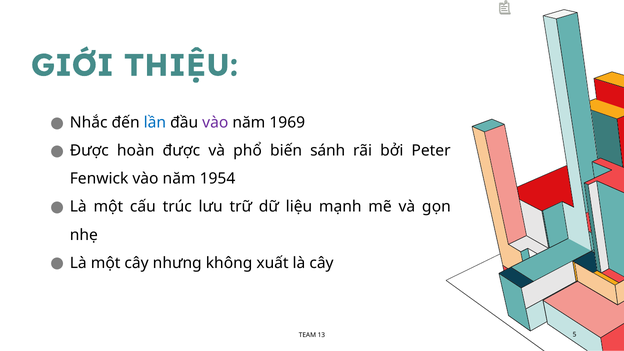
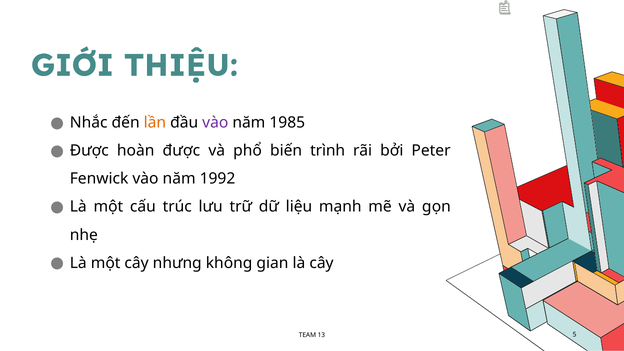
lần colour: blue -> orange (155, 123)
1969: 1969 -> 1985 (287, 123)
sánh: sánh -> trình (328, 151)
1954: 1954 -> 1992 (217, 179)
xuất: xuất -> gian (272, 263)
